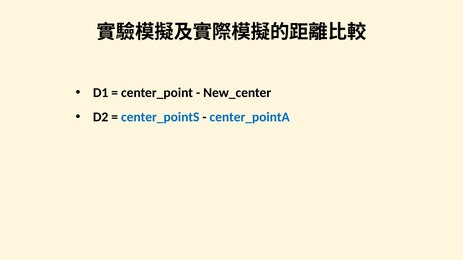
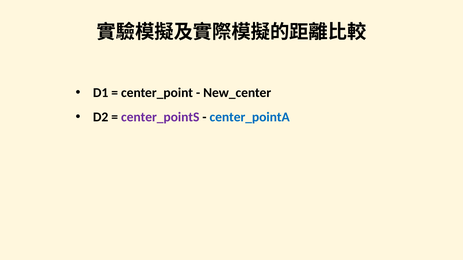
center_pointS colour: blue -> purple (160, 117)
